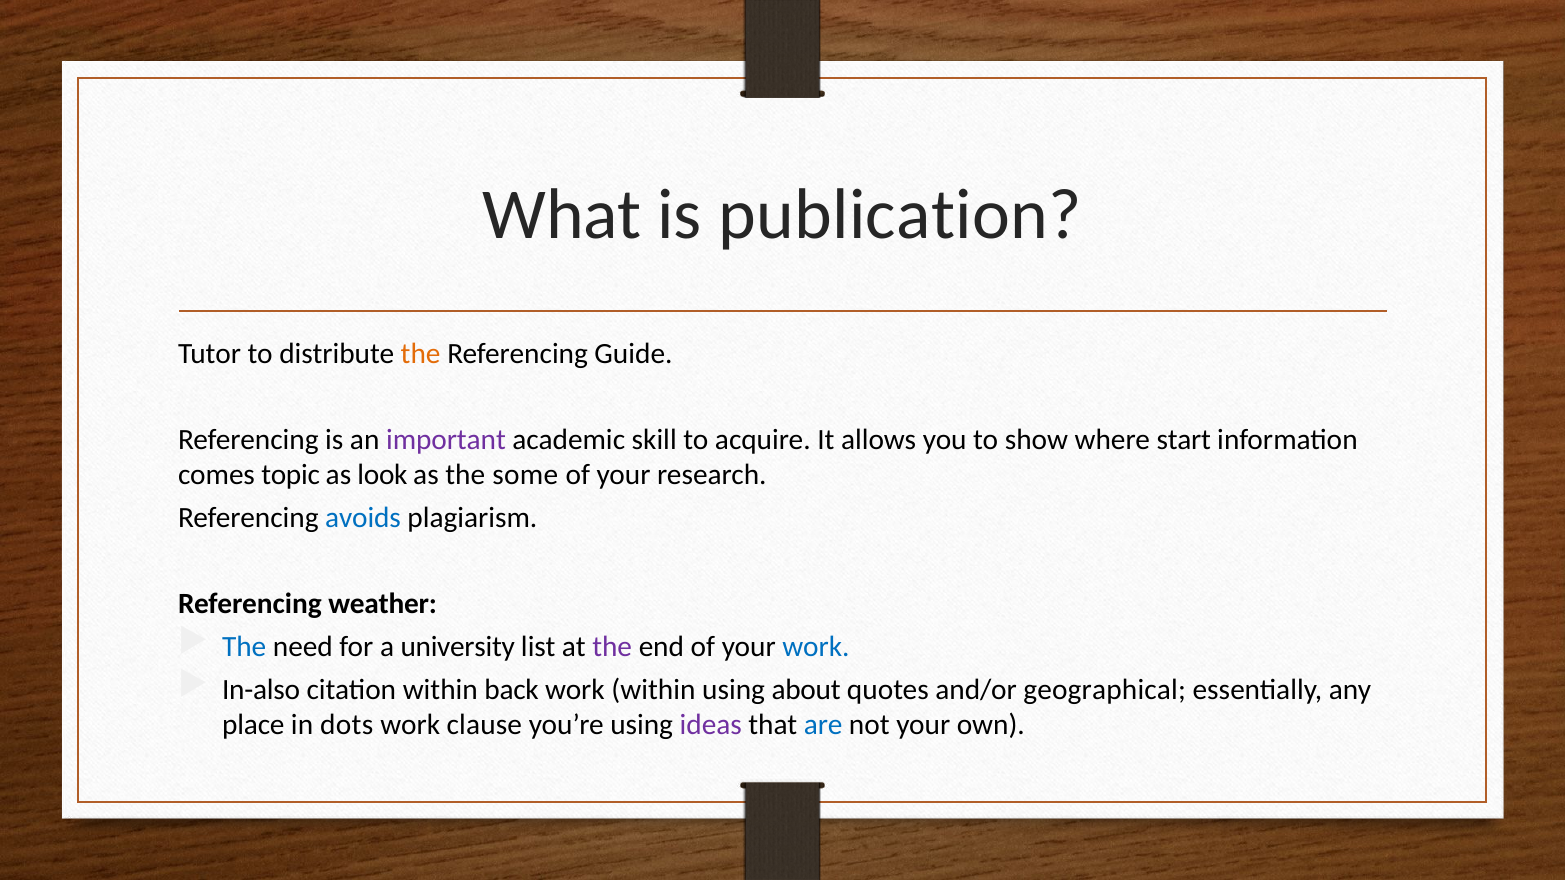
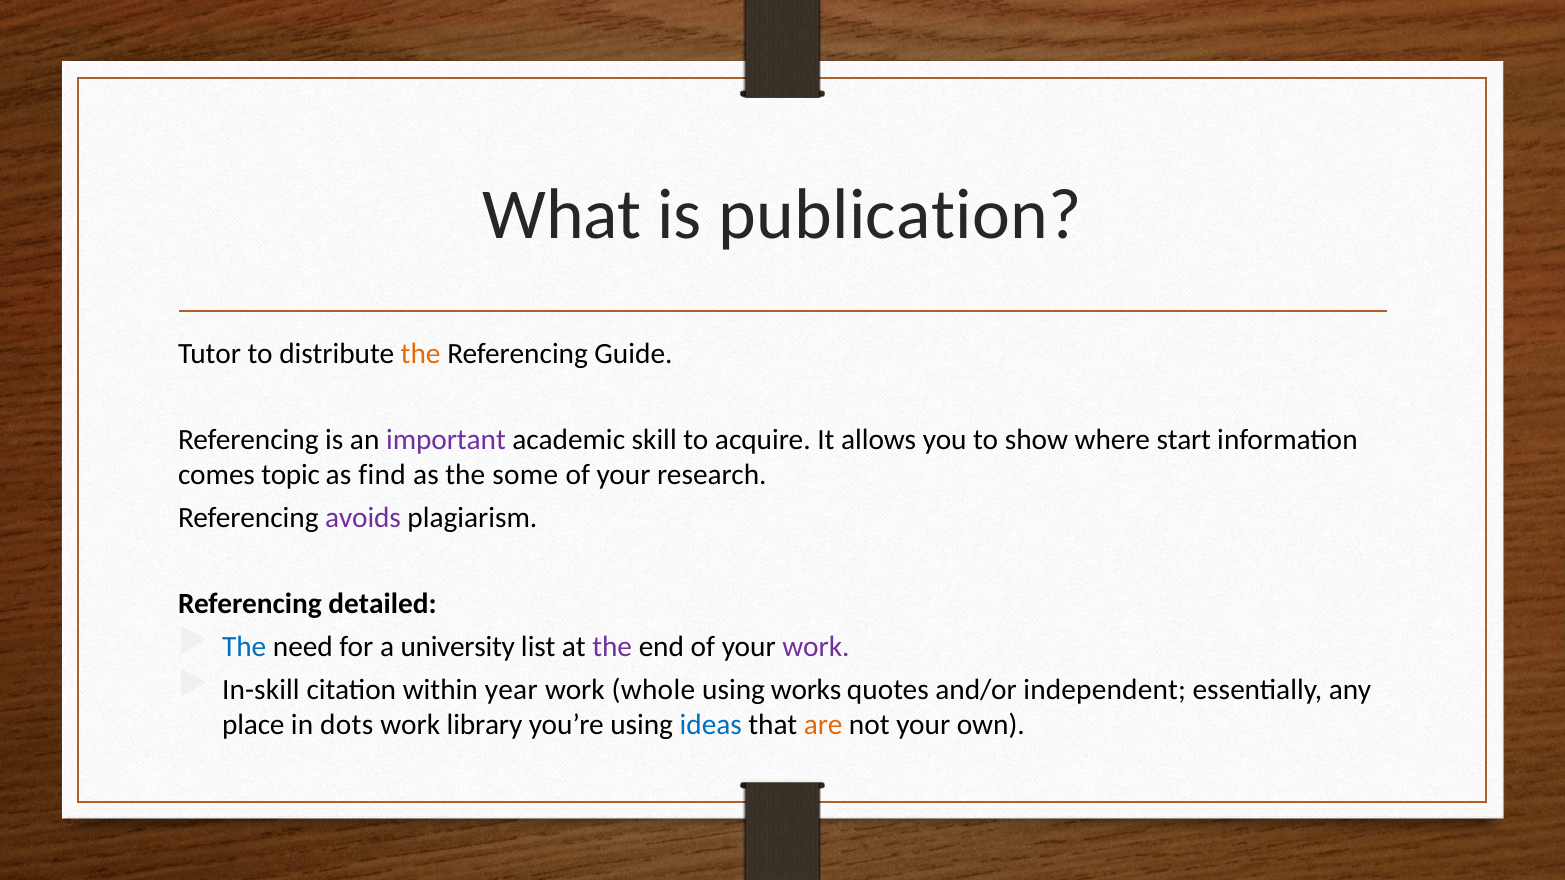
look: look -> find (382, 475)
avoids colour: blue -> purple (363, 518)
weather: weather -> detailed (383, 604)
work colour: blue -> purple (816, 647)
In-also: In-also -> In-skill (261, 690)
back: back -> year (511, 690)
work within: within -> whole (653, 690)
about: about -> works (806, 690)
geographical: geographical -> independent (1105, 690)
clause: clause -> library (485, 725)
ideas colour: purple -> blue (711, 725)
are colour: blue -> orange (823, 725)
